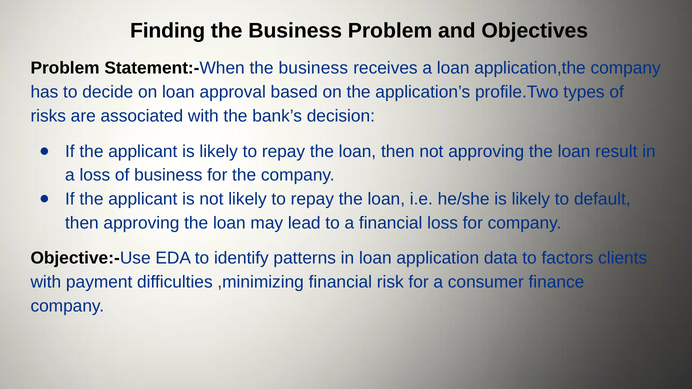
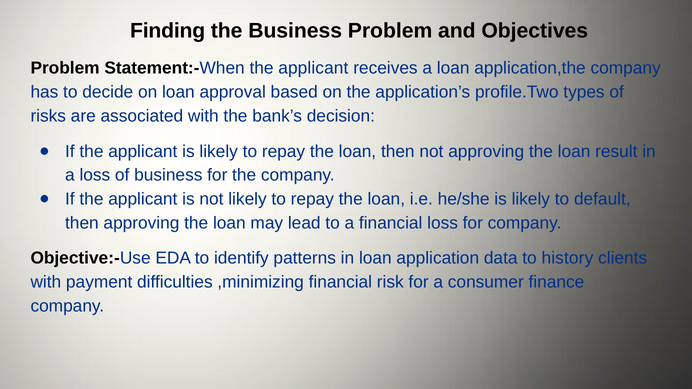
Statement:-When the business: business -> applicant (313, 68)
factors: factors -> history (567, 258)
